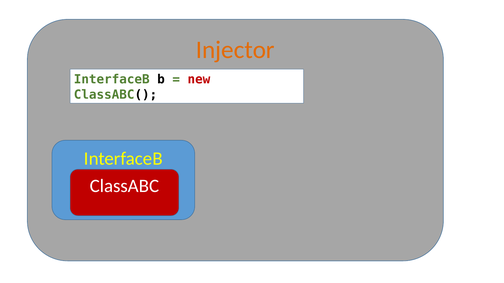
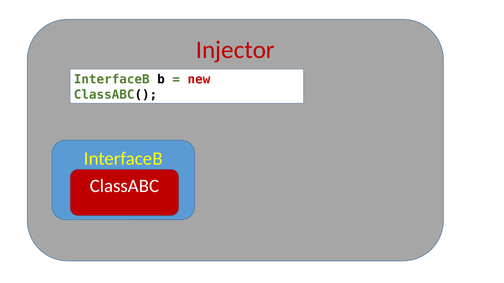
Injector colour: orange -> red (235, 50)
